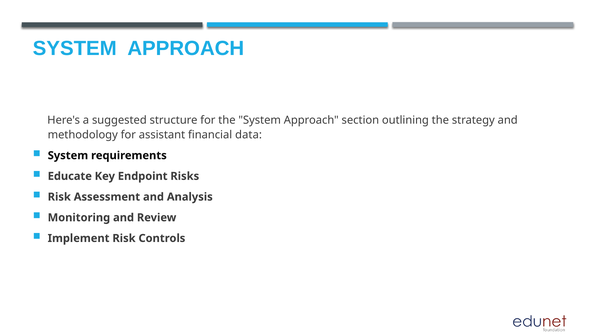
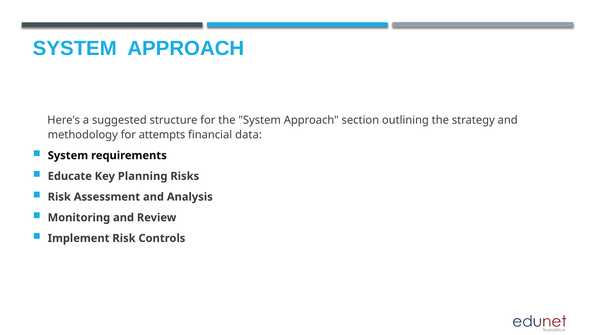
assistant: assistant -> attempts (162, 135)
Endpoint: Endpoint -> Planning (143, 176)
